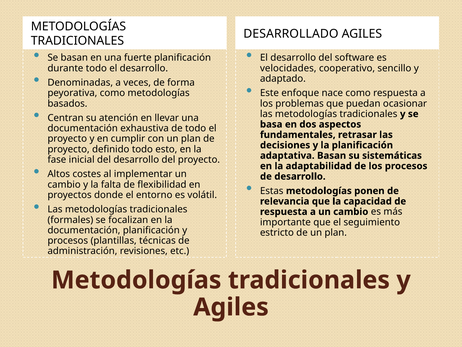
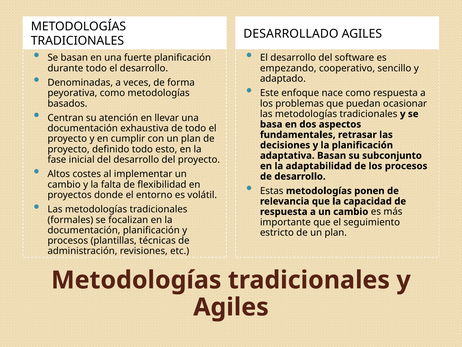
velocidades: velocidades -> empezando (288, 68)
sistemáticas: sistemáticas -> subconjunto (392, 155)
